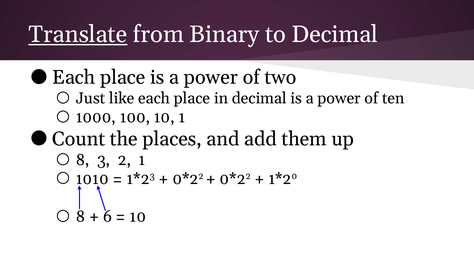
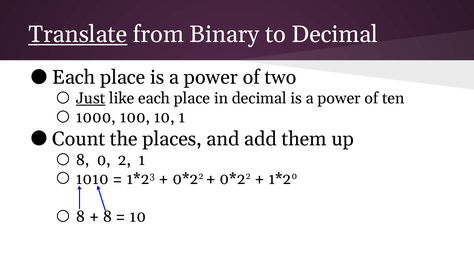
Just underline: none -> present (91, 99)
3: 3 -> 0 (104, 160)
6: 6 -> 8 (107, 217)
